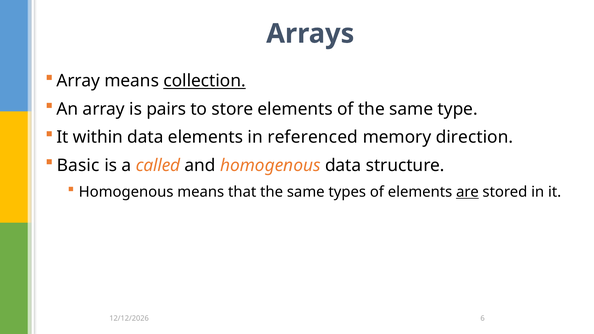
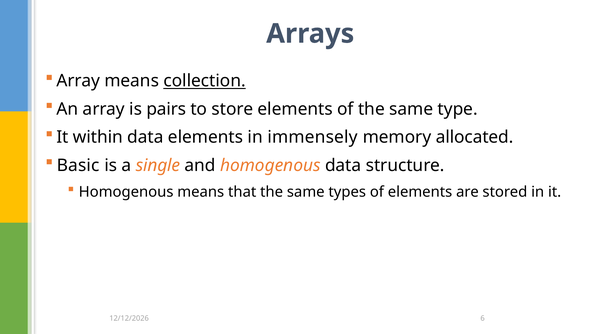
referenced: referenced -> immensely (313, 137)
direction: direction -> allocated (475, 137)
called: called -> single (158, 165)
are underline: present -> none (467, 192)
